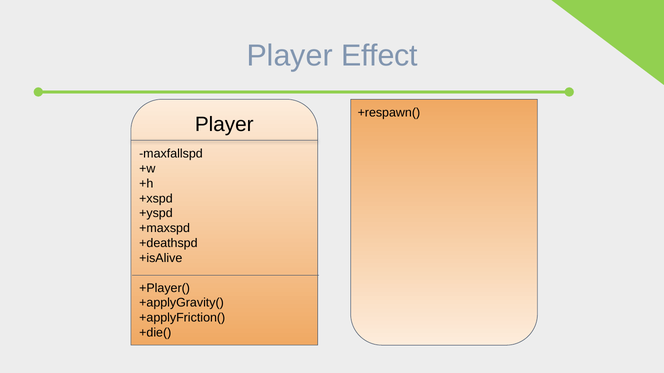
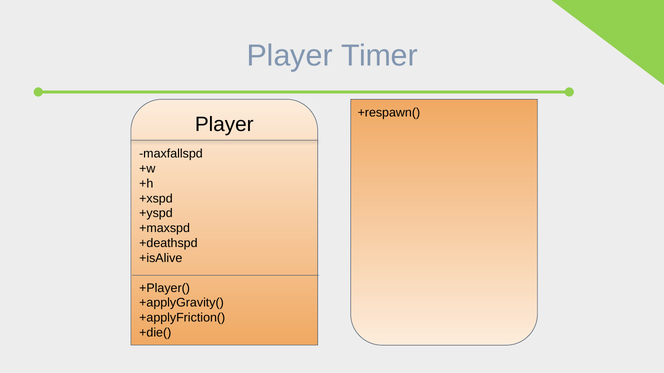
Effect: Effect -> Timer (379, 56)
